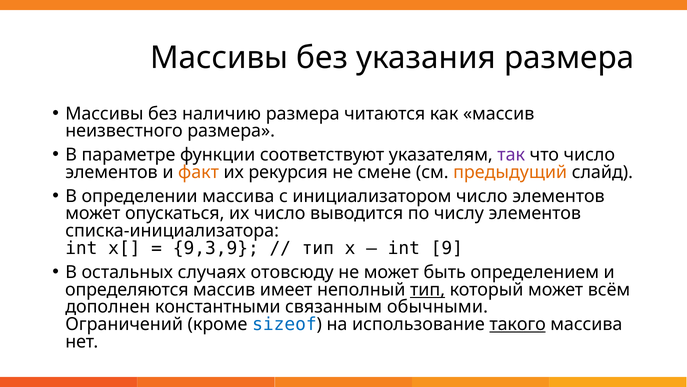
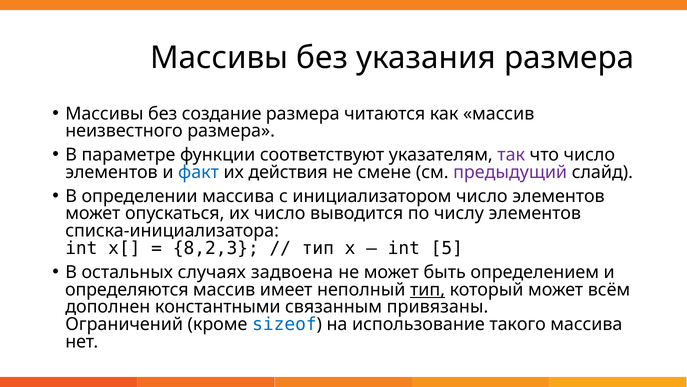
наличию: наличию -> создание (222, 113)
факт colour: orange -> blue (199, 172)
рекурсия: рекурсия -> действия (288, 172)
предыдущий colour: orange -> purple (510, 172)
9,3,9: 9,3,9 -> 8,2,3 (216, 248)
9: 9 -> 5 (447, 248)
отовсюду: отовсюду -> задвоена (292, 272)
обычными: обычными -> привязаны (438, 307)
такого underline: present -> none (518, 324)
